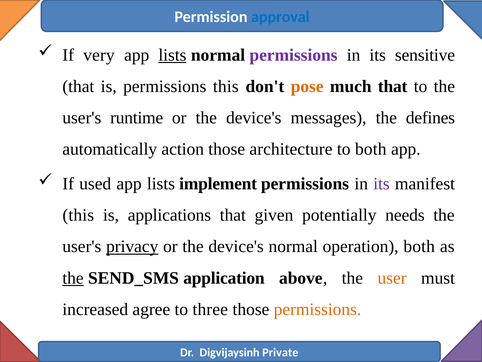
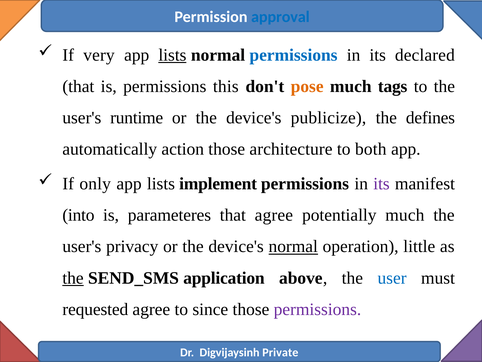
permissions colour: purple -> blue (293, 55)
sensitive: sensitive -> declared (425, 55)
much that: that -> tags (393, 86)
messages: messages -> publicize (328, 118)
used: used -> only (95, 184)
this: this -> into (78, 215)
applications: applications -> parameteres (169, 215)
that given: given -> agree (274, 215)
potentially needs: needs -> much (405, 215)
privacy underline: present -> none (132, 246)
normal underline: none -> present (293, 246)
operation both: both -> little (419, 246)
user colour: orange -> blue (392, 278)
increased: increased -> requested (95, 309)
three: three -> since (210, 309)
permissions colour: orange -> purple (317, 309)
